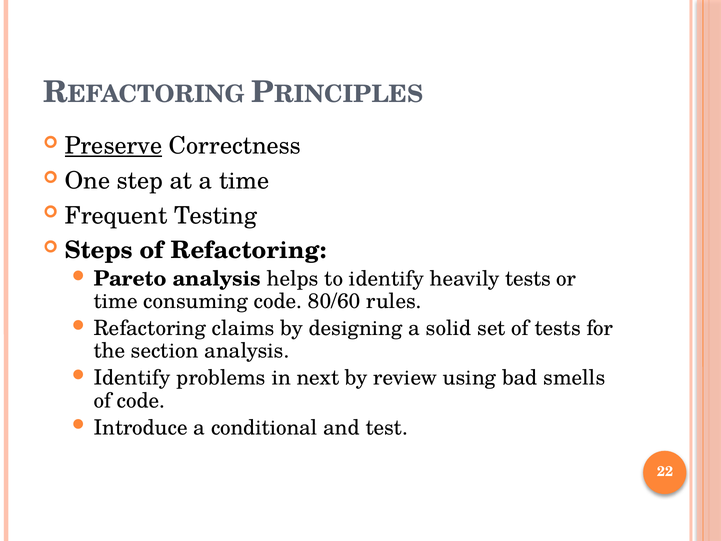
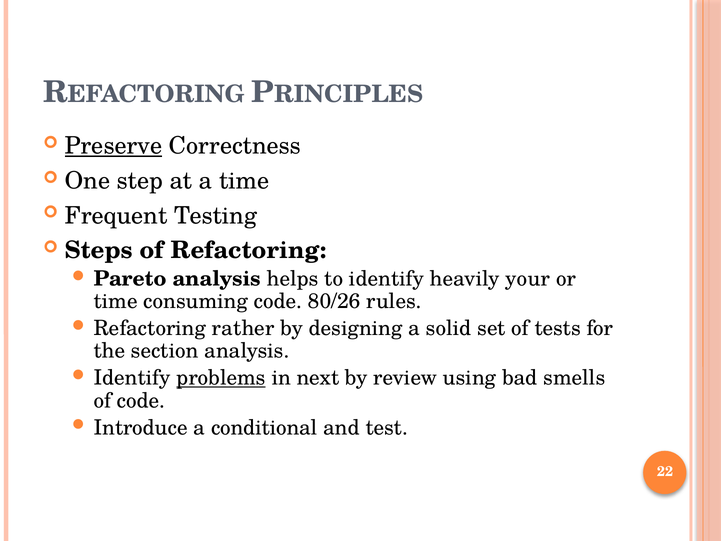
heavily tests: tests -> your (528, 279)
80/60: 80/60 -> 80/26 (334, 301)
claims: claims -> rather (243, 328)
problems underline: none -> present (221, 378)
